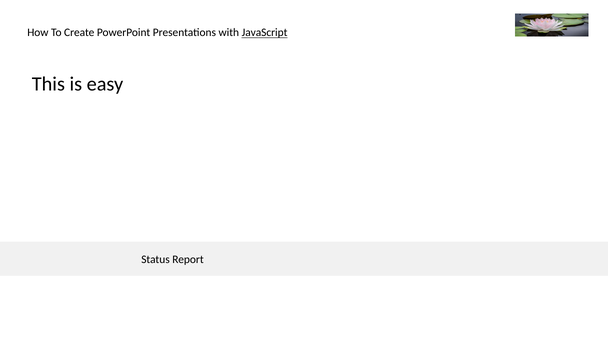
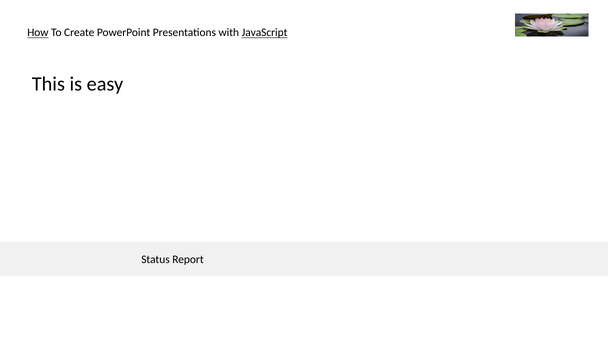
How underline: none -> present (38, 33)
